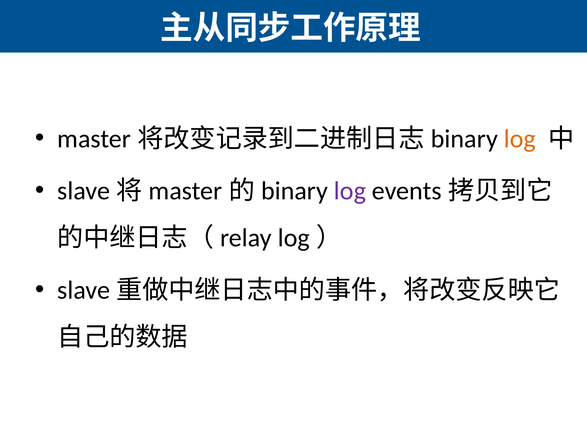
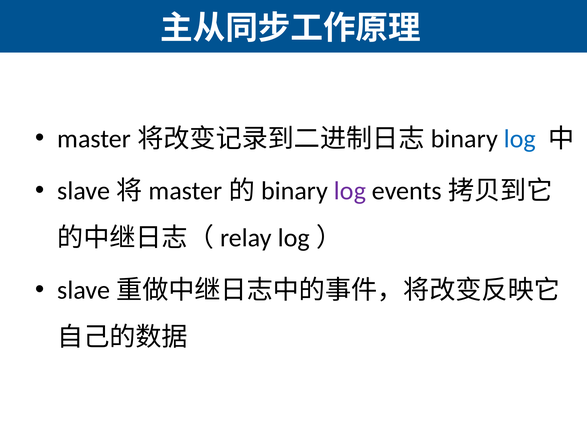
log colour: orange -> blue (520, 139)
